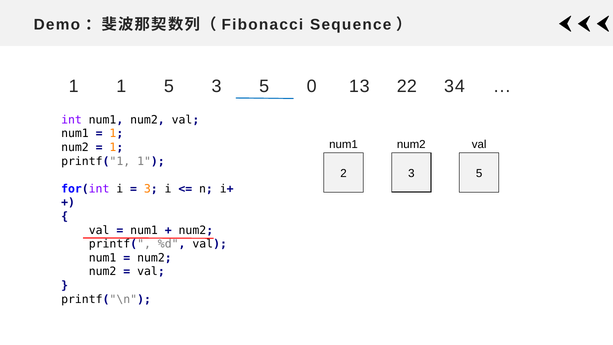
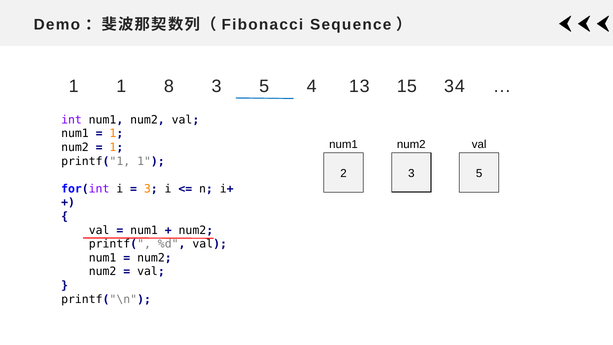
1 5: 5 -> 8 (169, 86)
0: 0 -> 4 (312, 86)
22: 22 -> 15 (407, 86)
